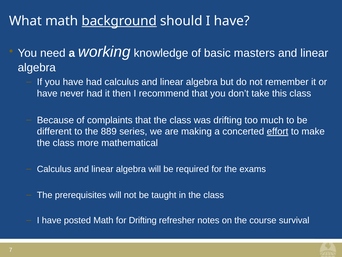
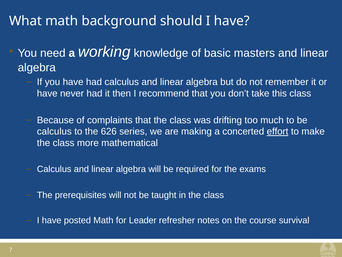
background underline: present -> none (119, 21)
different: different -> calculus (54, 131)
889: 889 -> 626 (109, 131)
for Drifting: Drifting -> Leader (143, 220)
